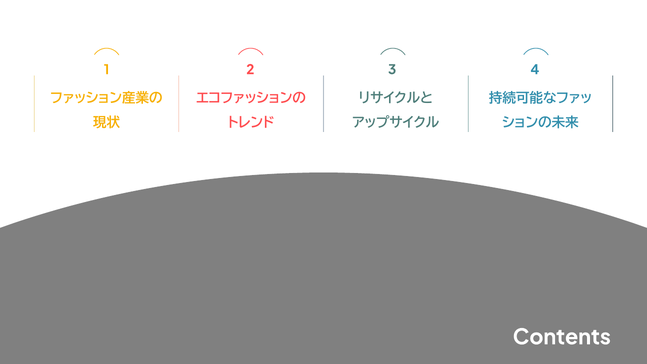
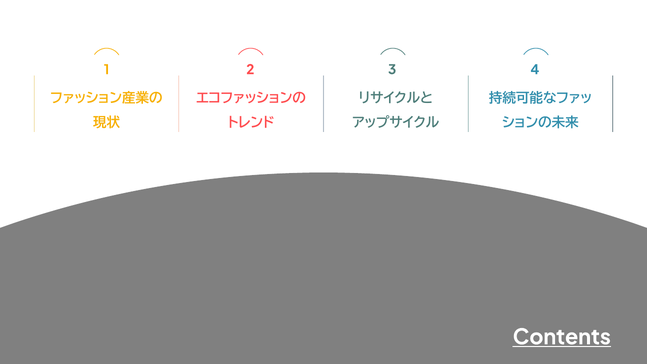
Contents underline: none -> present (562, 337)
